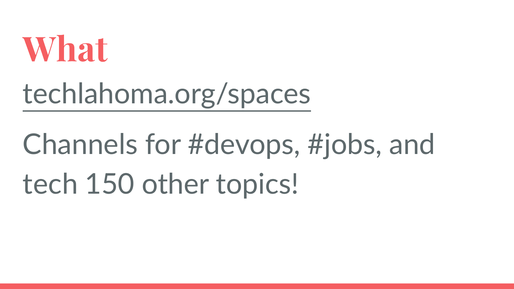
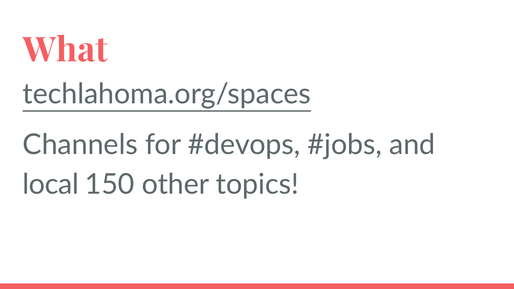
tech: tech -> local (51, 184)
